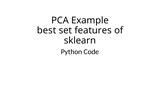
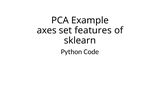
best: best -> axes (47, 30)
